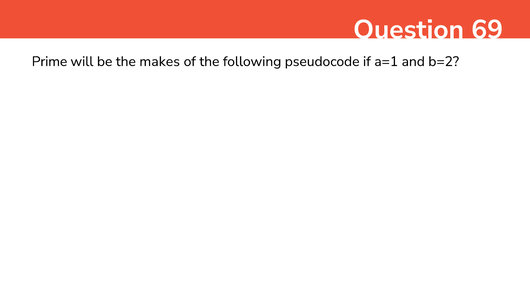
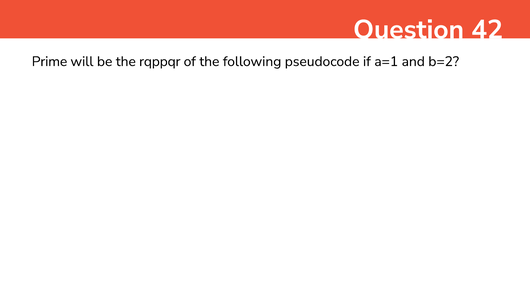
69: 69 -> 42 (487, 30)
makes: makes -> rqppqr (160, 61)
